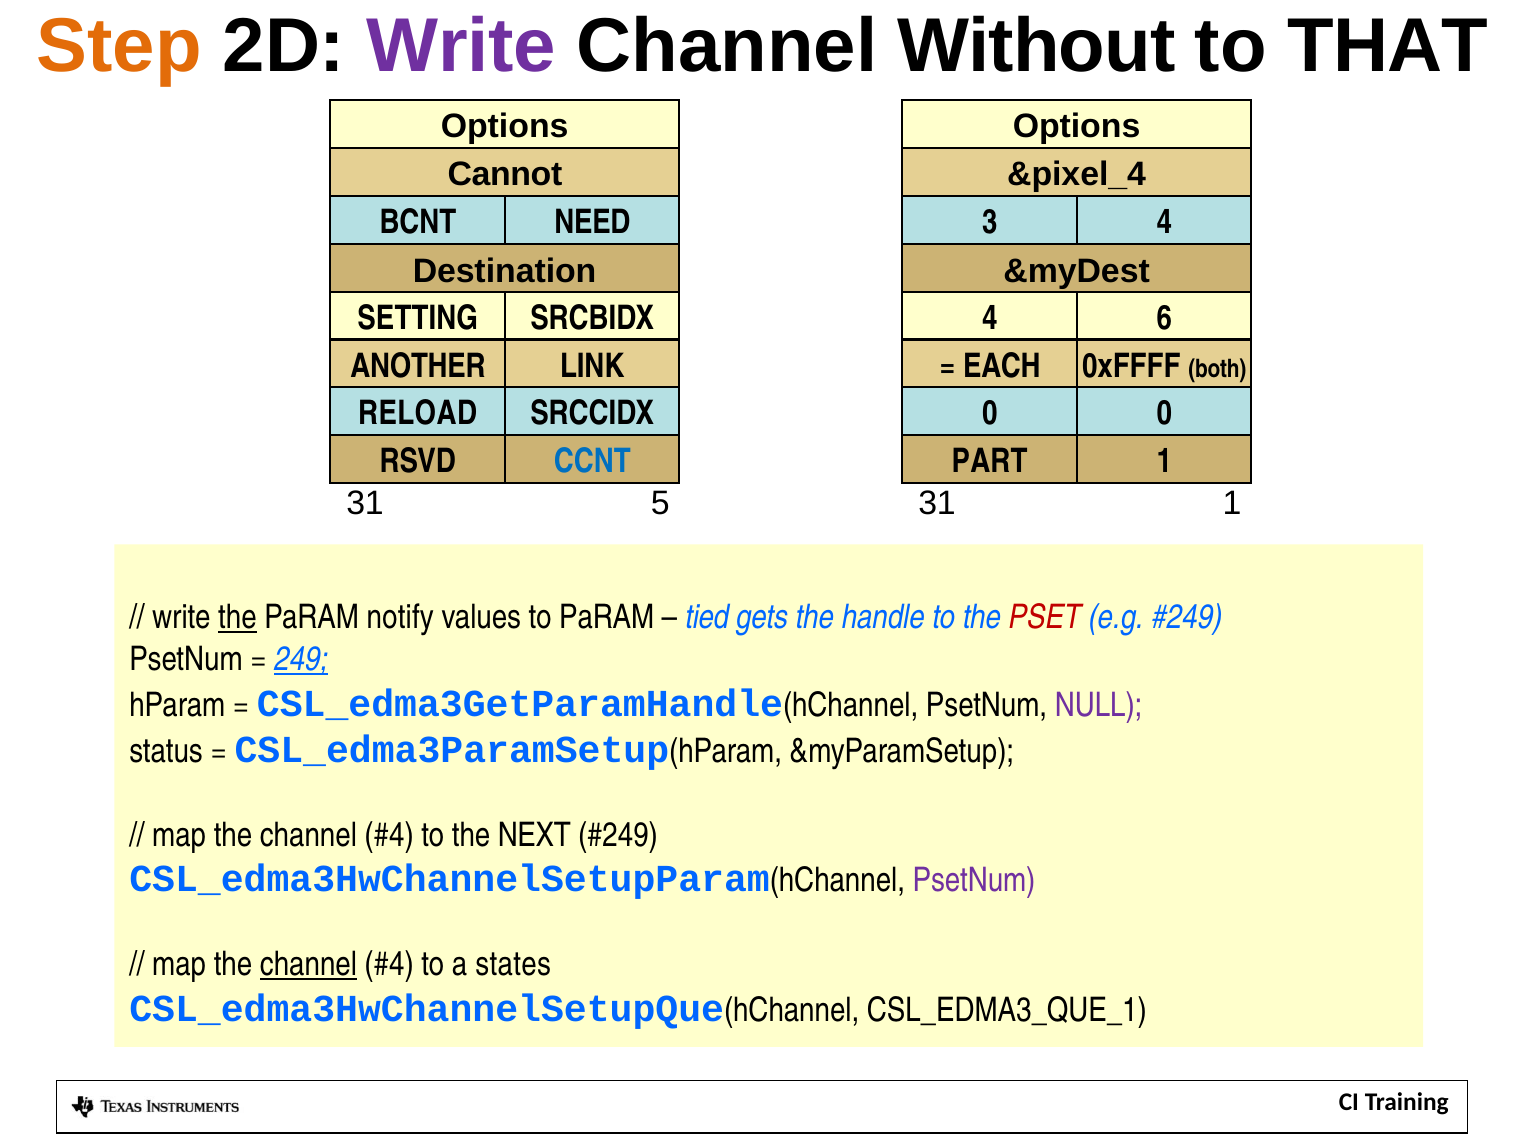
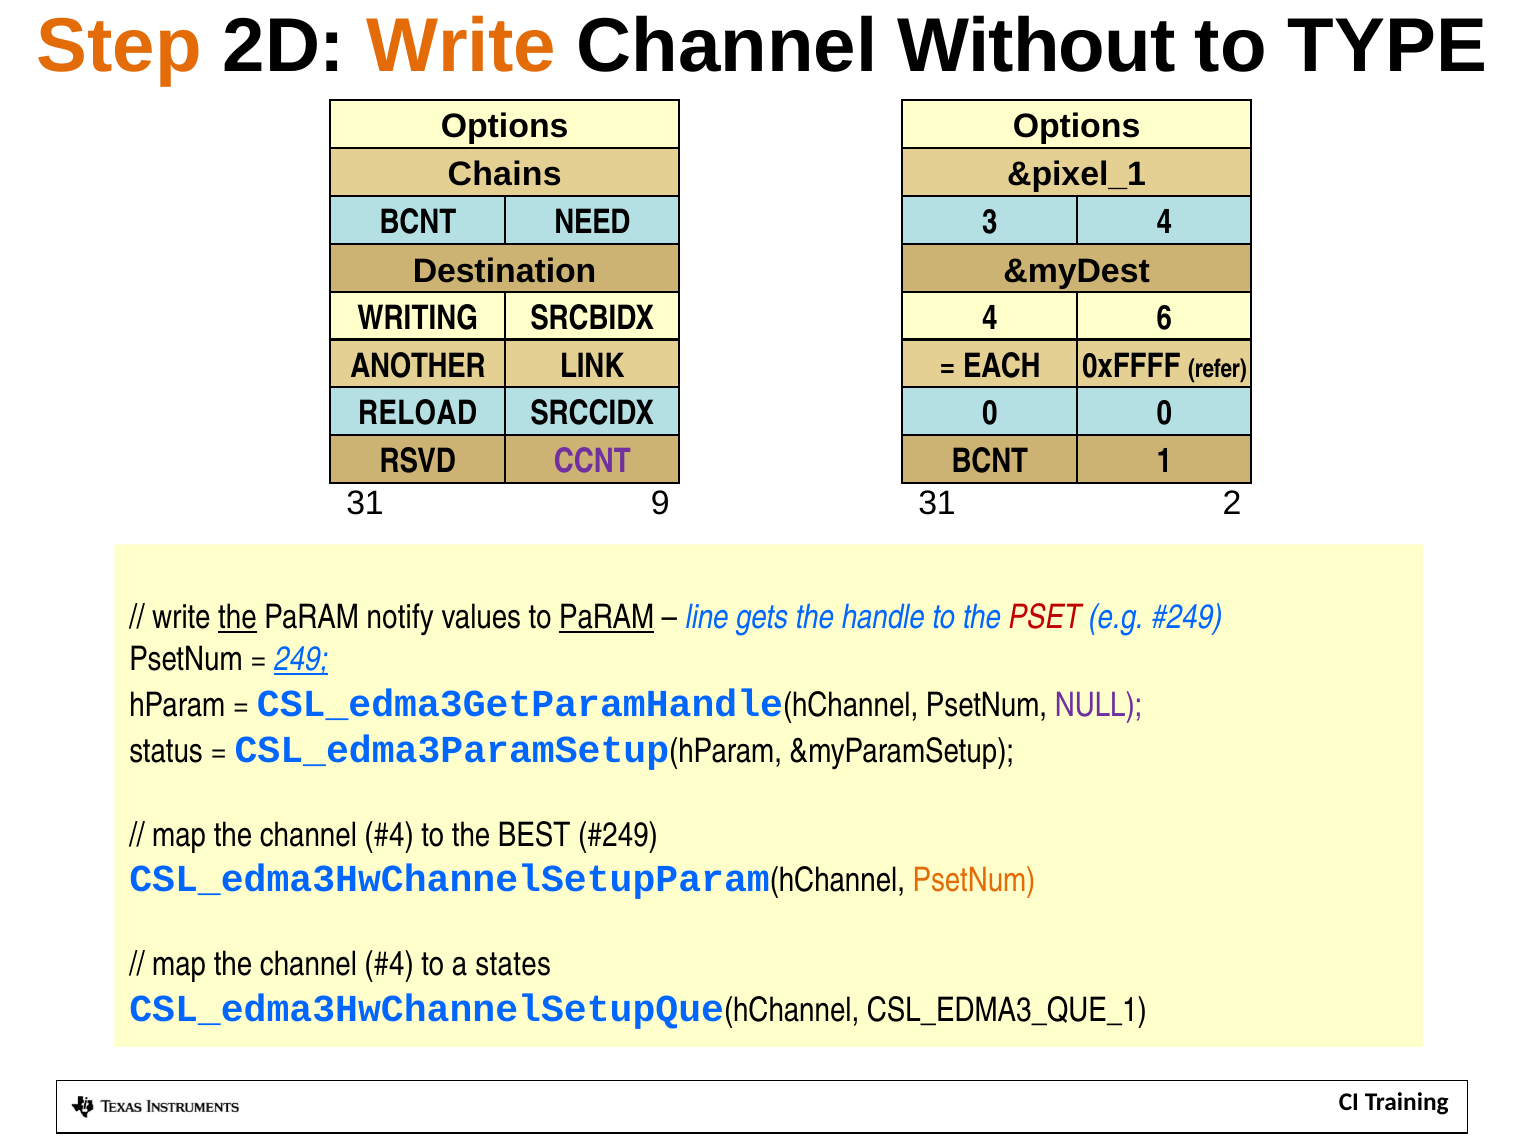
Write colour: purple -> orange (461, 46)
THAT: THAT -> TYPE (1387, 46)
Cannot: Cannot -> Chains (505, 174)
&pixel_4: &pixel_4 -> &pixel_1 (1077, 174)
SETTING: SETTING -> WRITING (418, 318)
both: both -> refer (1217, 369)
CCNT colour: blue -> purple (592, 461)
PART: PART -> BCNT (990, 461)
5: 5 -> 9 (660, 503)
31 1: 1 -> 2 (1232, 503)
PaRAM underline: none -> present (607, 618)
tied: tied -> line (707, 618)
NEXT: NEXT -> BEST (534, 835)
PsetNum colour: purple -> orange (974, 881)
channel underline: present -> none (308, 964)
